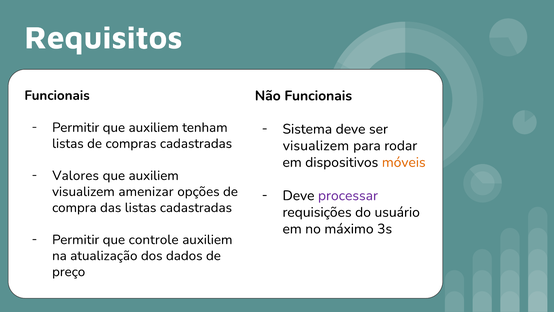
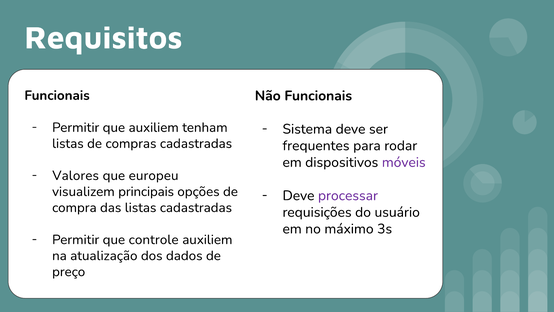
visualizem: visualizem -> frequentes (316, 145)
móveis colour: orange -> purple (404, 162)
auxiliem: auxiliem -> europeu (154, 175)
amenizar: amenizar -> principais (146, 191)
